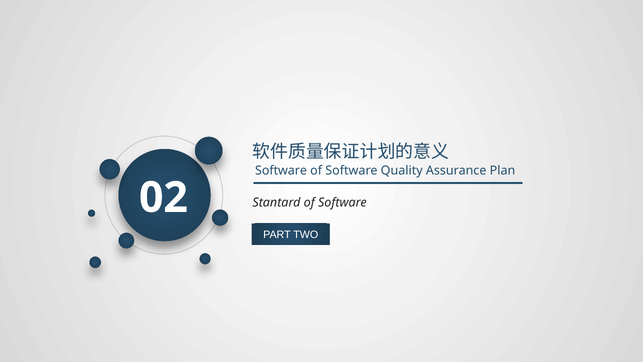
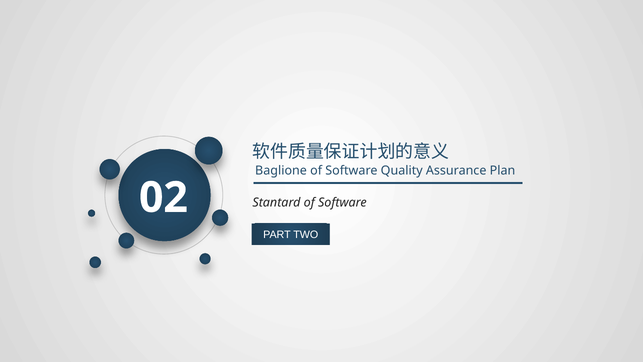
Software: Software -> Baglione (281, 171)
